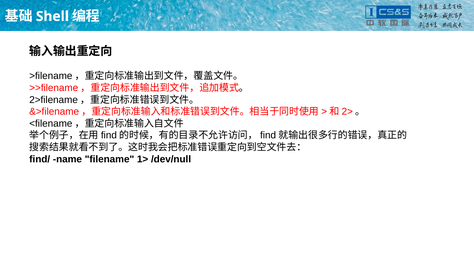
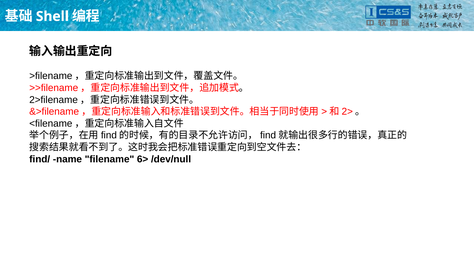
1>: 1> -> 6> (143, 159)
